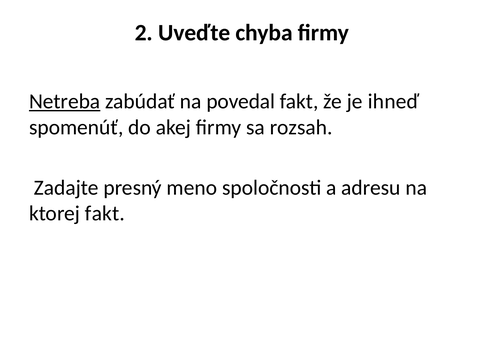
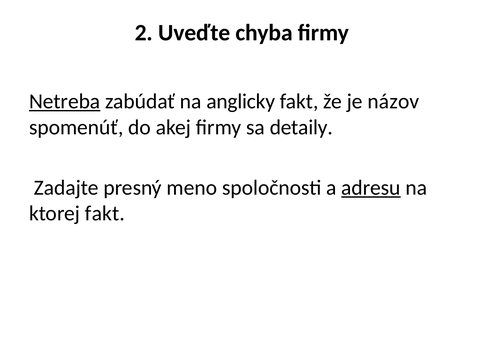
povedal: povedal -> anglicky (241, 102)
ihneď: ihneď -> názov (393, 102)
rozsah: rozsah -> detaily (301, 127)
adresu underline: none -> present (371, 188)
